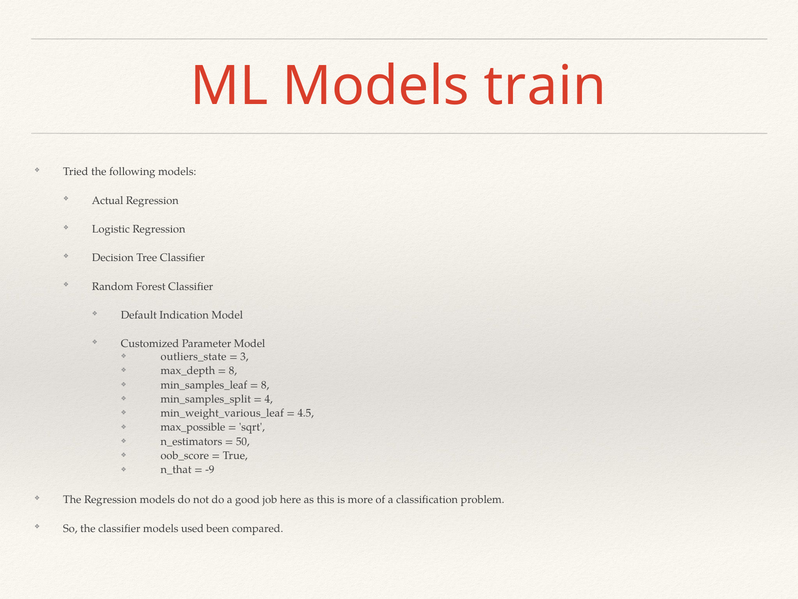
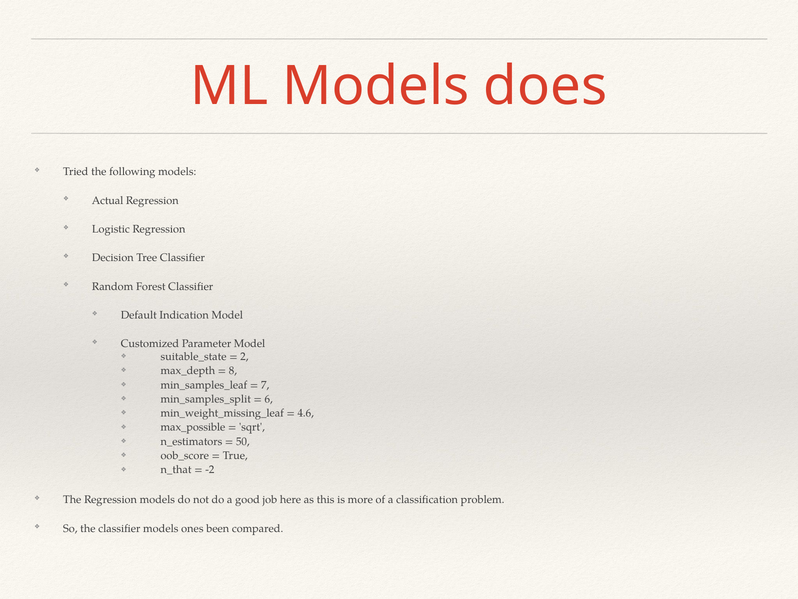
train: train -> does (545, 86)
outliers_state: outliers_state -> suitable_state (194, 356)
3: 3 -> 2 (244, 356)
8: 8 -> 7 (265, 385)
4: 4 -> 6 (269, 399)
min_weight_various_leaf: min_weight_various_leaf -> min_weight_missing_leaf (222, 413)
4.5: 4.5 -> 4.6 (306, 413)
-9: -9 -> -2 (210, 469)
used: used -> ones (192, 528)
